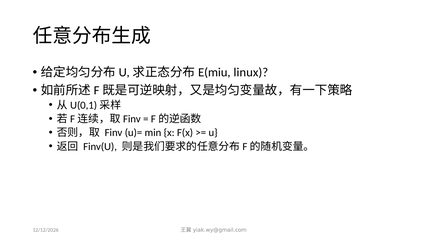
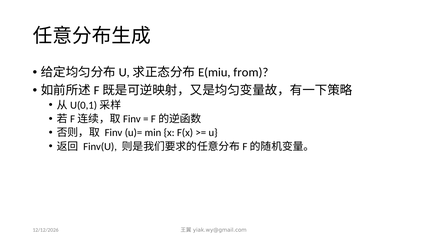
linux: linux -> from (251, 73)
